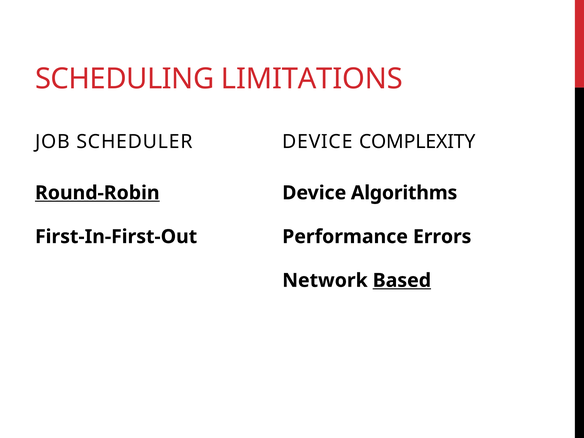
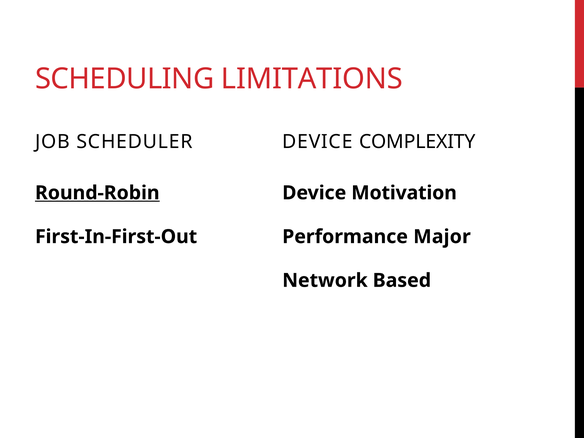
Algorithms: Algorithms -> Motivation (404, 193)
Errors: Errors -> Major (442, 237)
Based underline: present -> none (402, 280)
